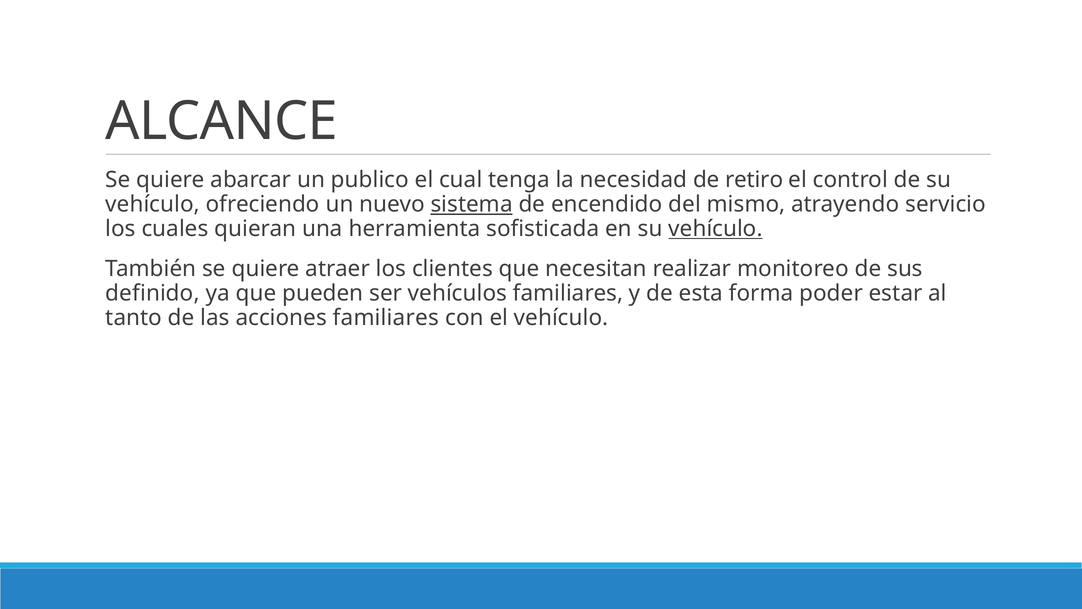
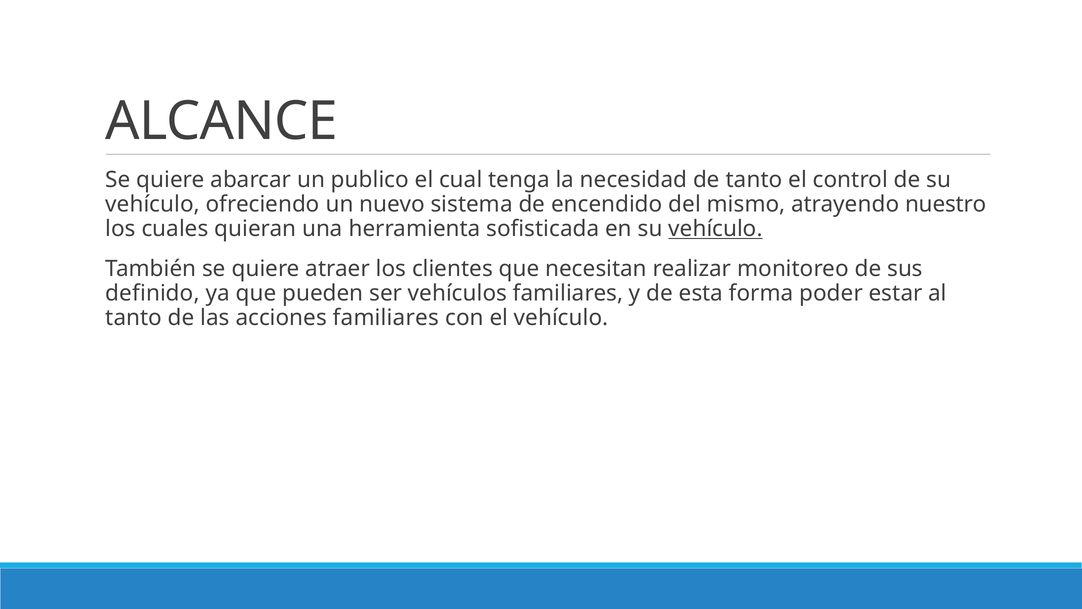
de retiro: retiro -> tanto (754, 180)
sistema underline: present -> none (472, 204)
servicio: servicio -> nuestro (946, 204)
